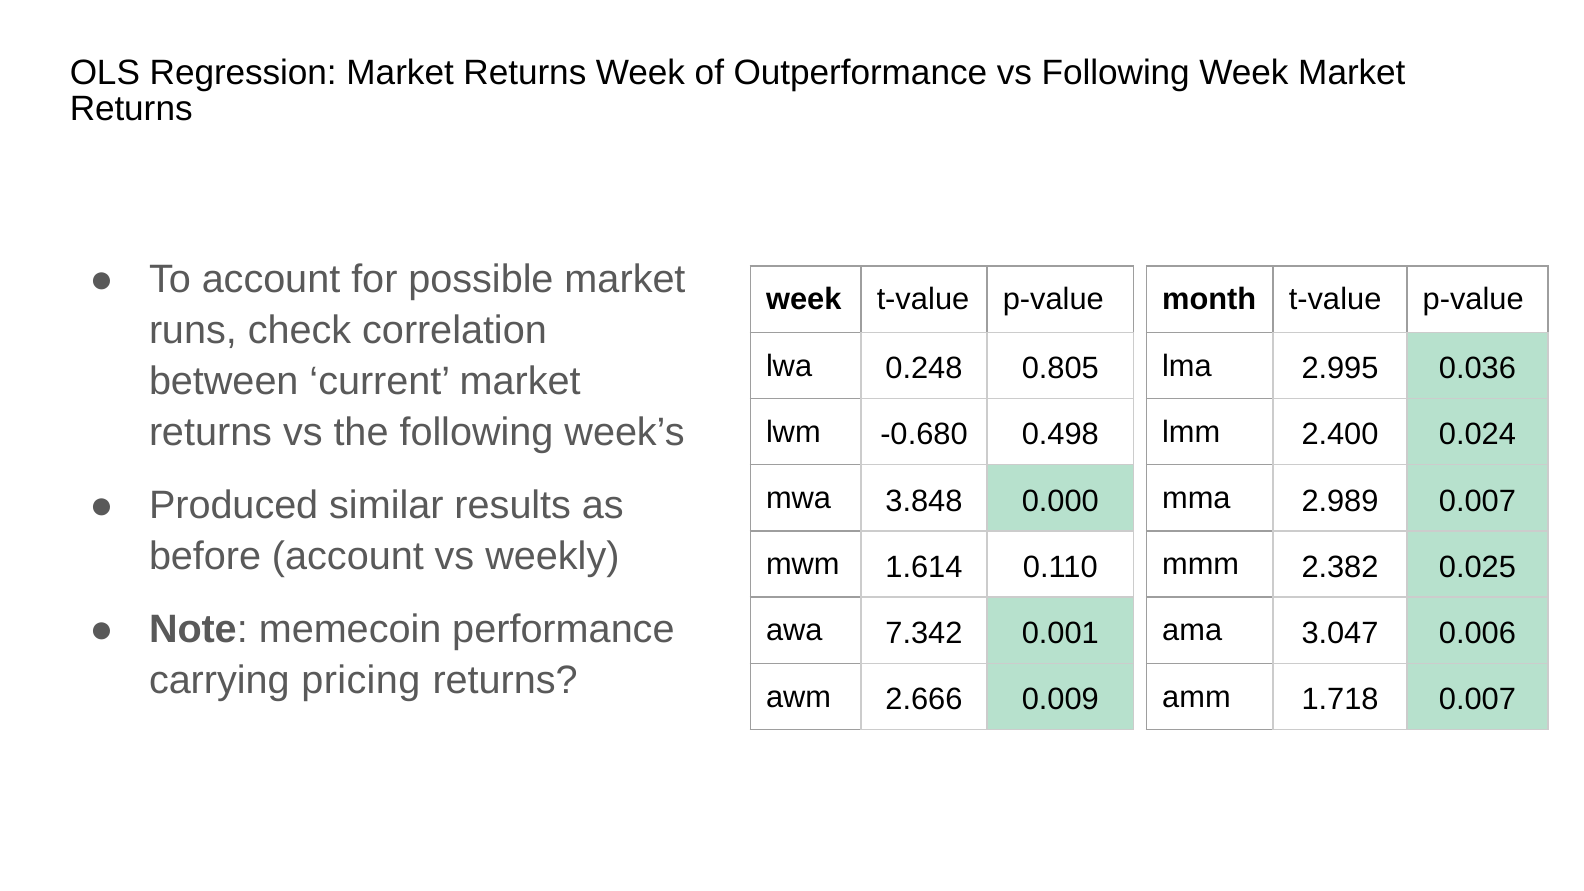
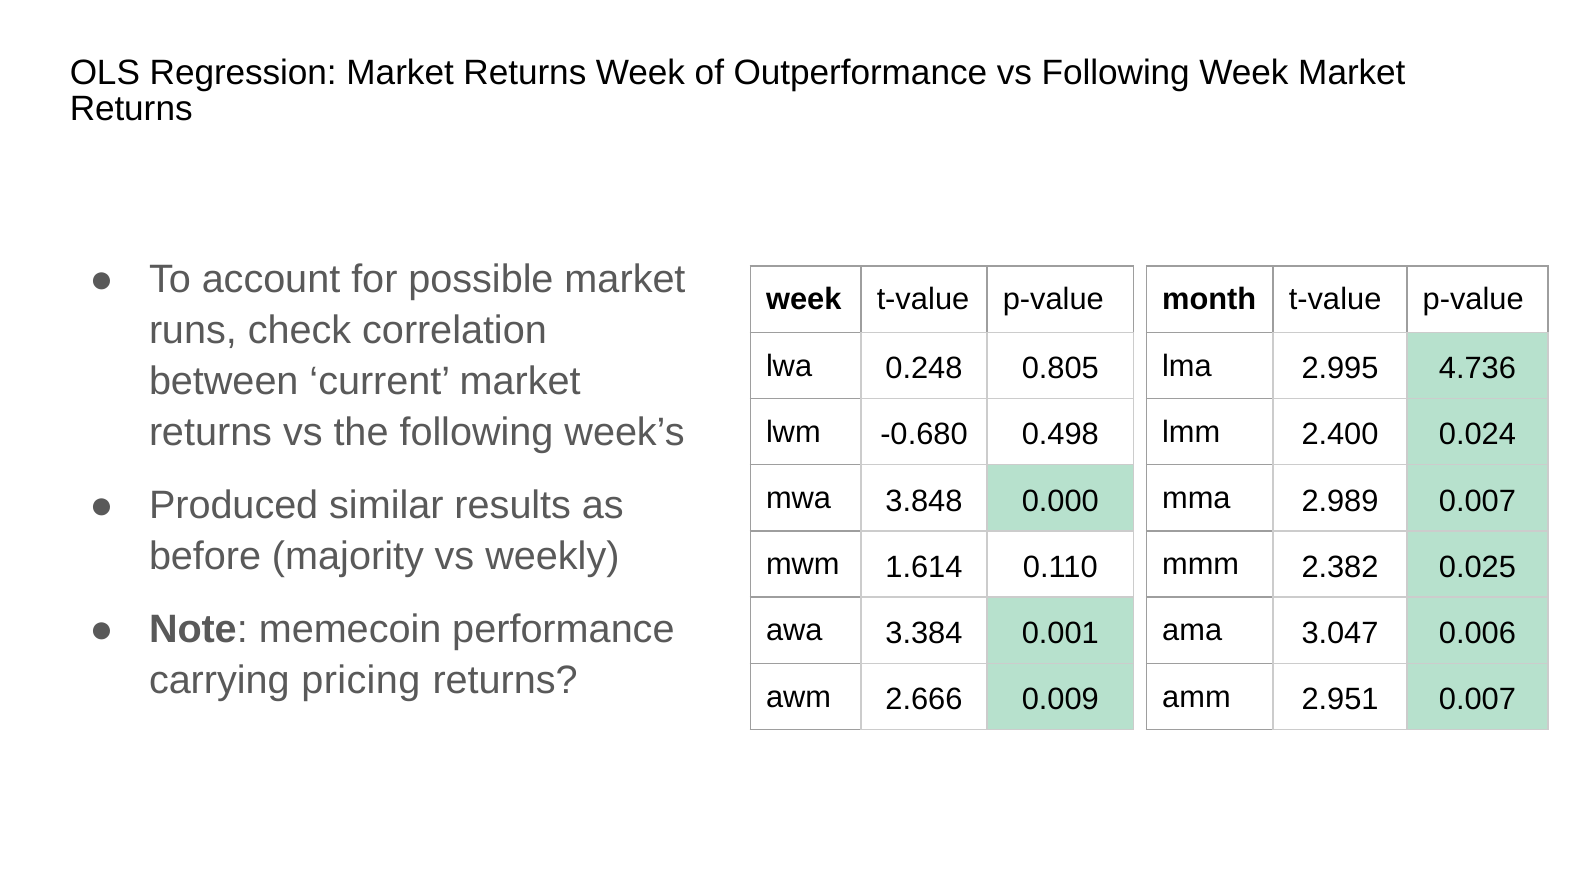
0.036: 0.036 -> 4.736 (1477, 368)
before account: account -> majority (348, 556)
7.342: 7.342 -> 3.384 (924, 633)
1.718: 1.718 -> 2.951 (1340, 700)
